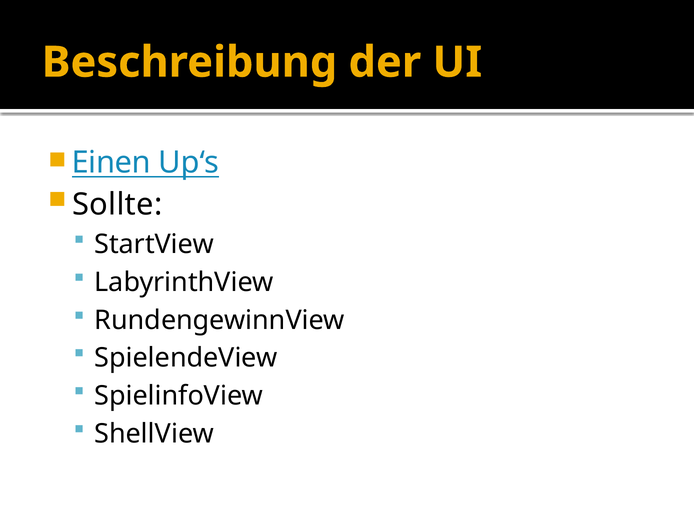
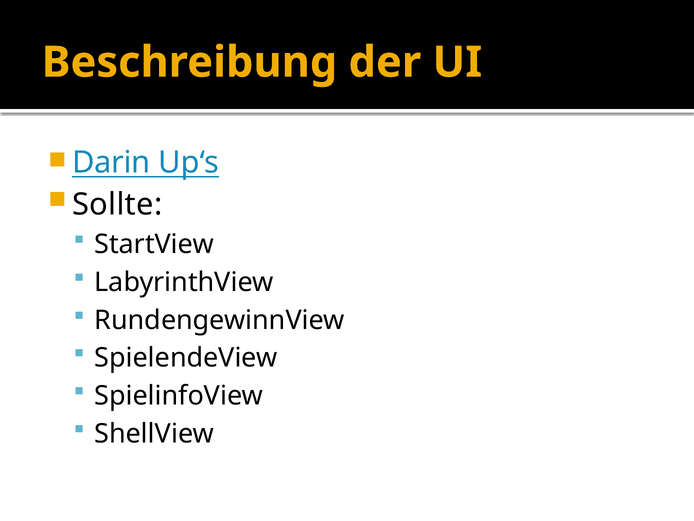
Einen: Einen -> Darin (111, 162)
